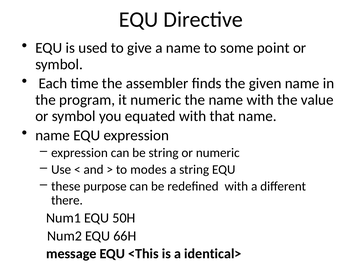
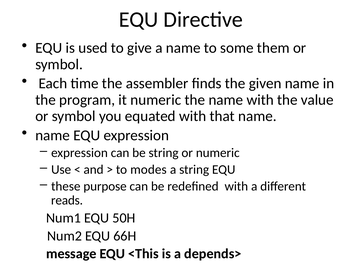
point: point -> them (273, 48)
there: there -> reads (67, 200)
identical>: identical> -> depends> (213, 253)
